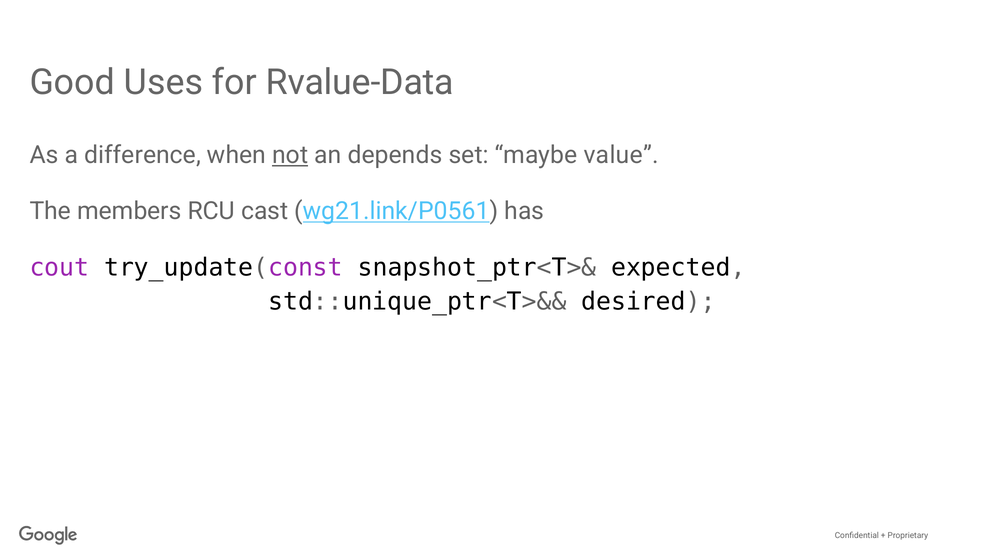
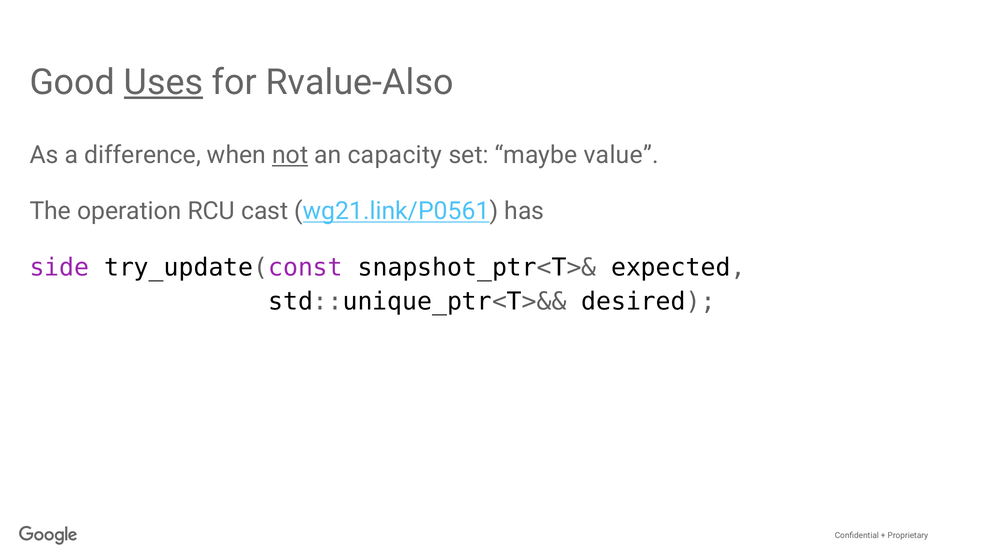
Uses underline: none -> present (163, 82)
Rvalue-Data: Rvalue-Data -> Rvalue-Also (360, 82)
depends: depends -> capacity (395, 155)
members: members -> operation (129, 211)
cout: cout -> side (59, 268)
